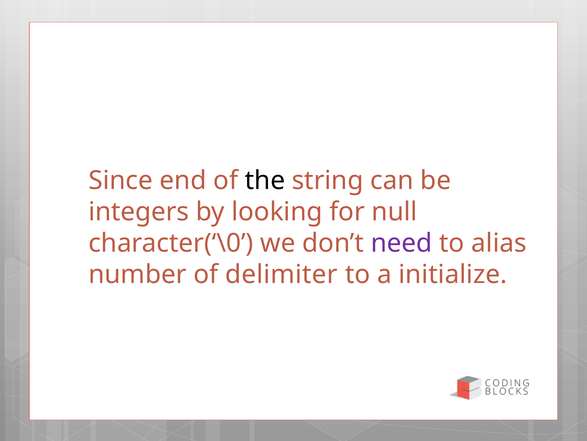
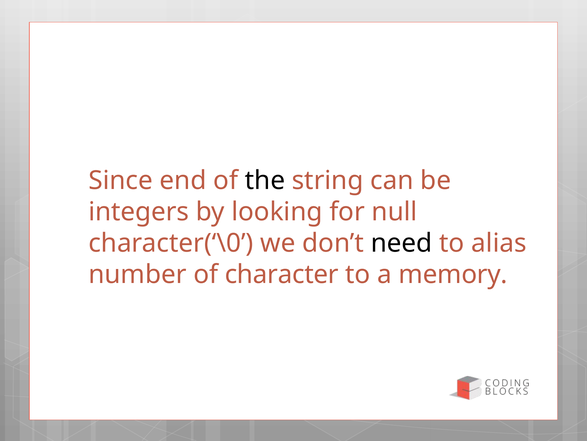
need colour: purple -> black (402, 243)
delimiter: delimiter -> character (282, 274)
initialize: initialize -> memory (453, 274)
